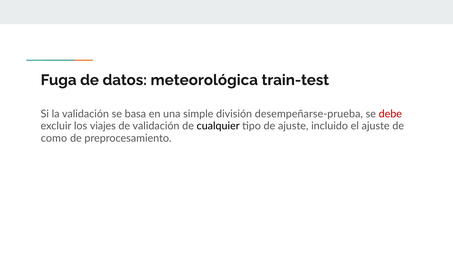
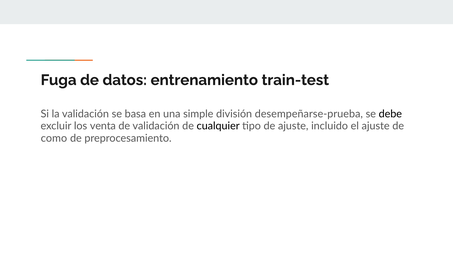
meteorológica: meteorológica -> entrenamiento (204, 80)
debe colour: red -> black (390, 114)
viajes: viajes -> venta (103, 126)
